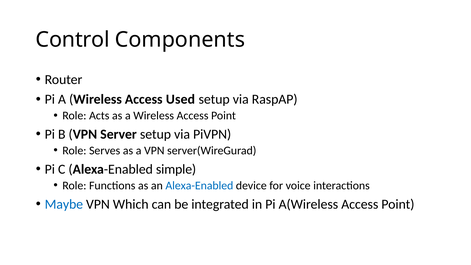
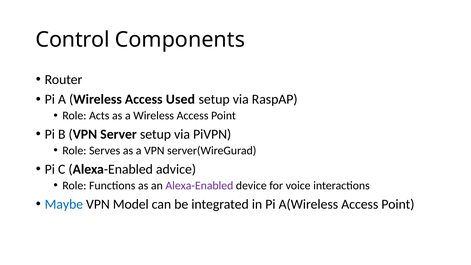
simple: simple -> advice (176, 169)
Alexa-Enabled colour: blue -> purple (199, 185)
Which: Which -> Model (131, 204)
